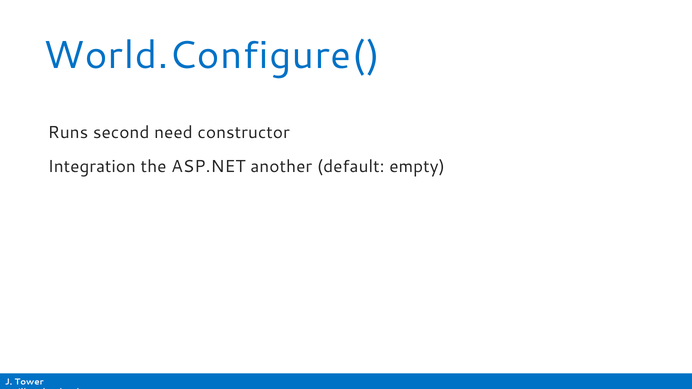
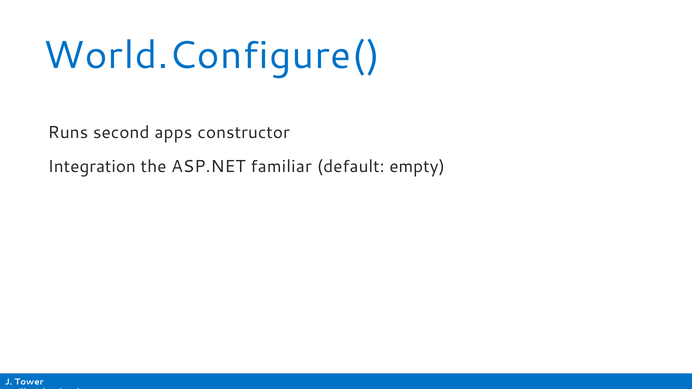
need: need -> apps (173, 133)
another: another -> familiar (281, 167)
